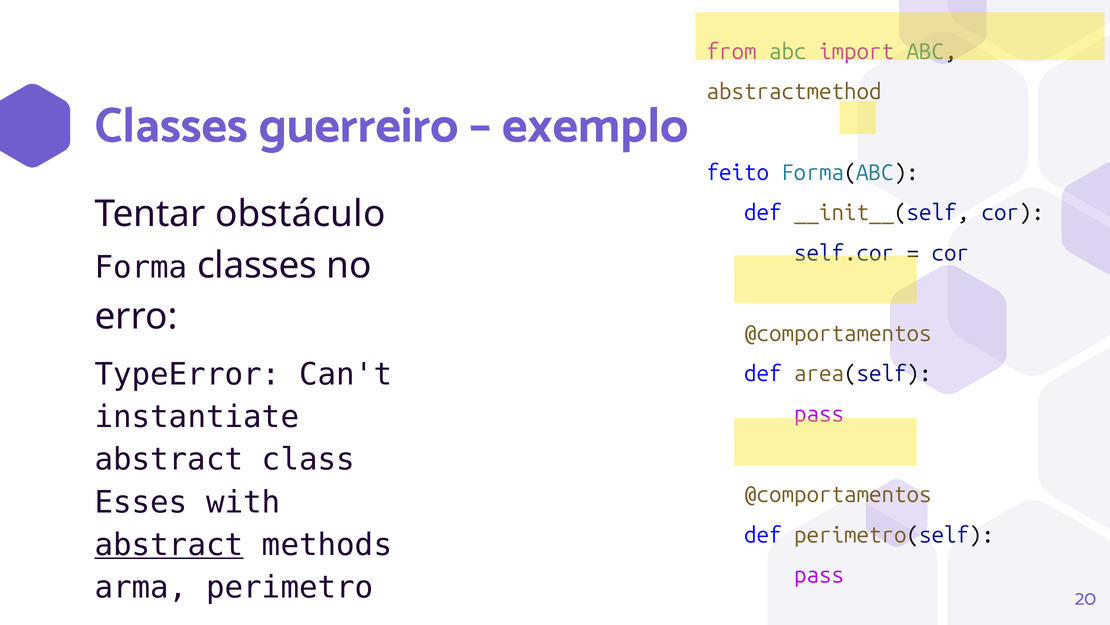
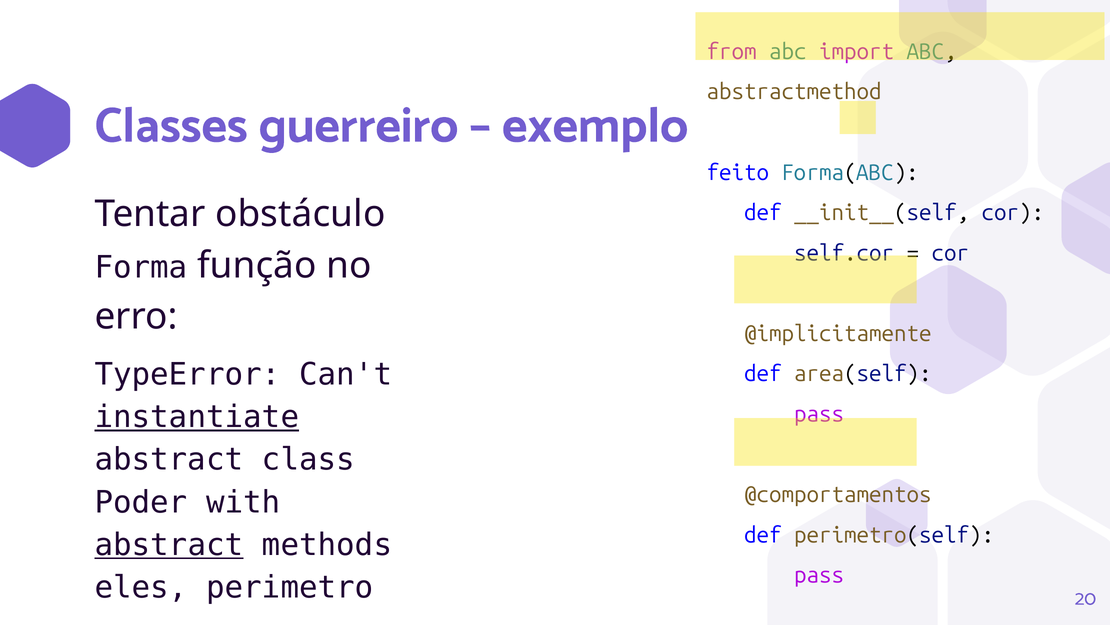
Forma classes: classes -> função (257, 265)
@comportamentos: @comportamentos -> @implicitamente (838, 333)
instantiate underline: none -> present (197, 417)
Esses: Esses -> Poder (141, 502)
arma: arma -> eles (141, 587)
